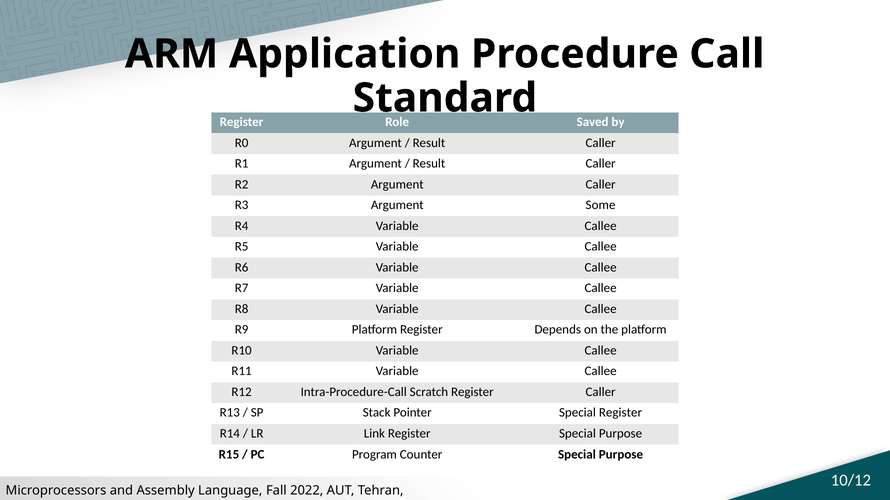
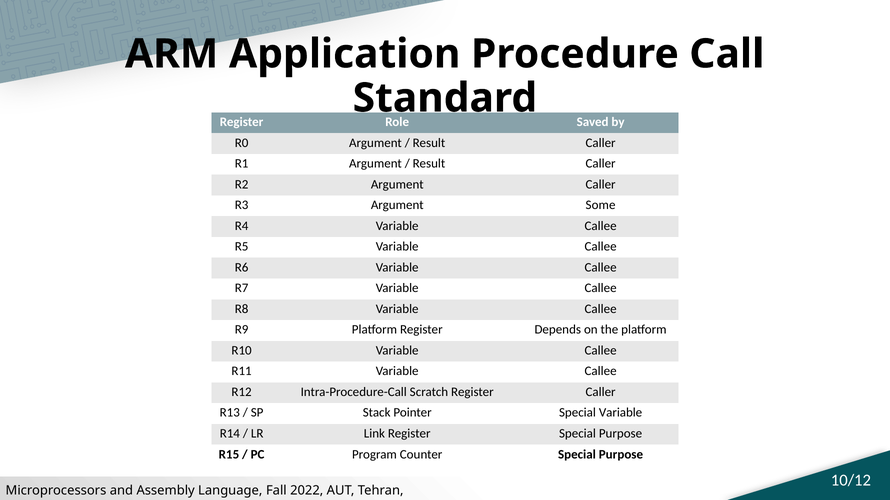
Special Register: Register -> Variable (621, 413)
